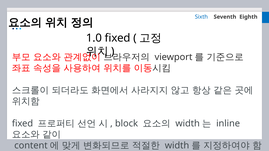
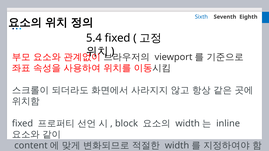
1.0: 1.0 -> 5.4 (94, 38)
